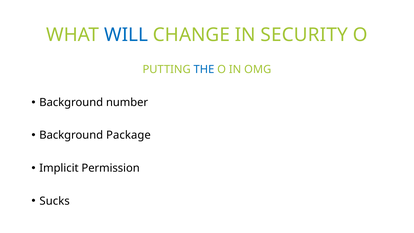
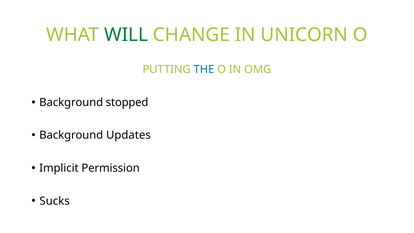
WILL colour: blue -> green (126, 35)
SECURITY: SECURITY -> UNICORN (304, 35)
number: number -> stopped (127, 102)
Package: Package -> Updates (128, 135)
